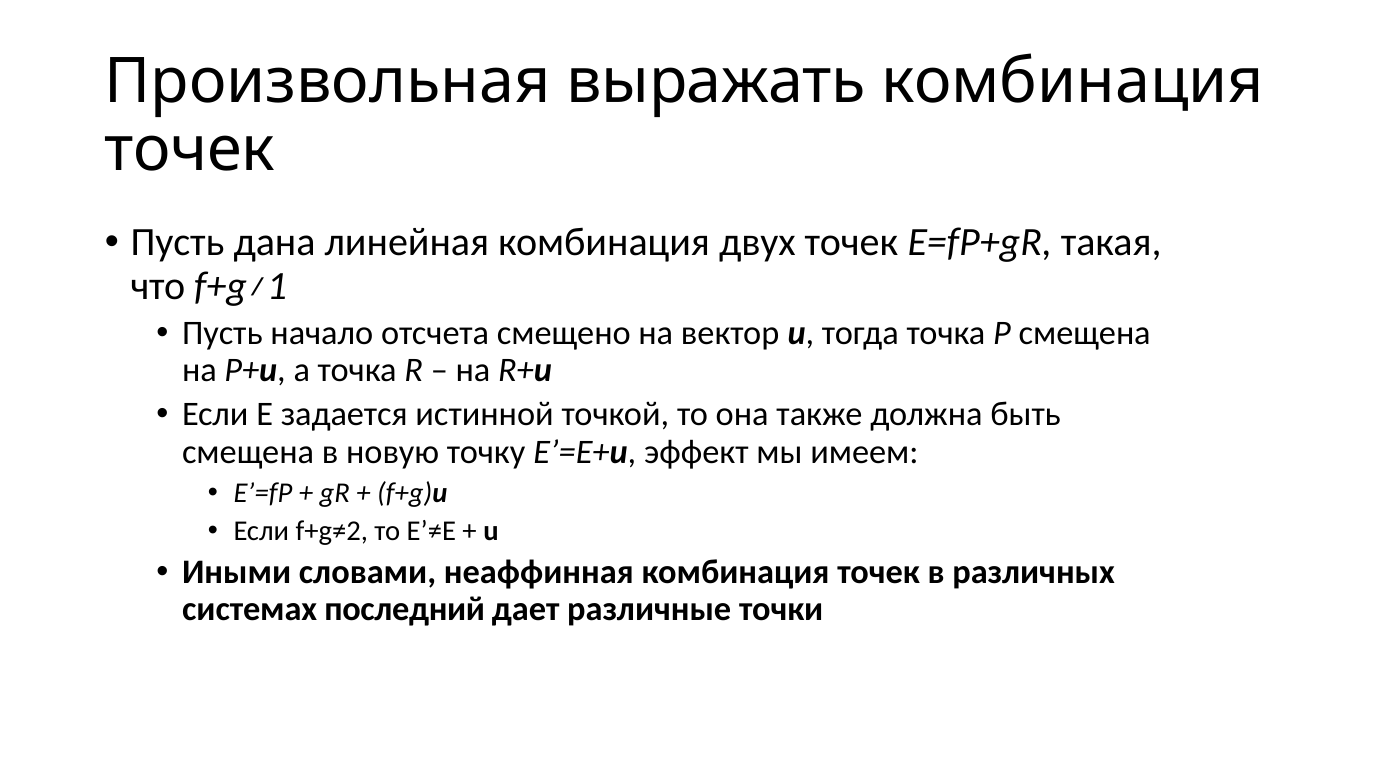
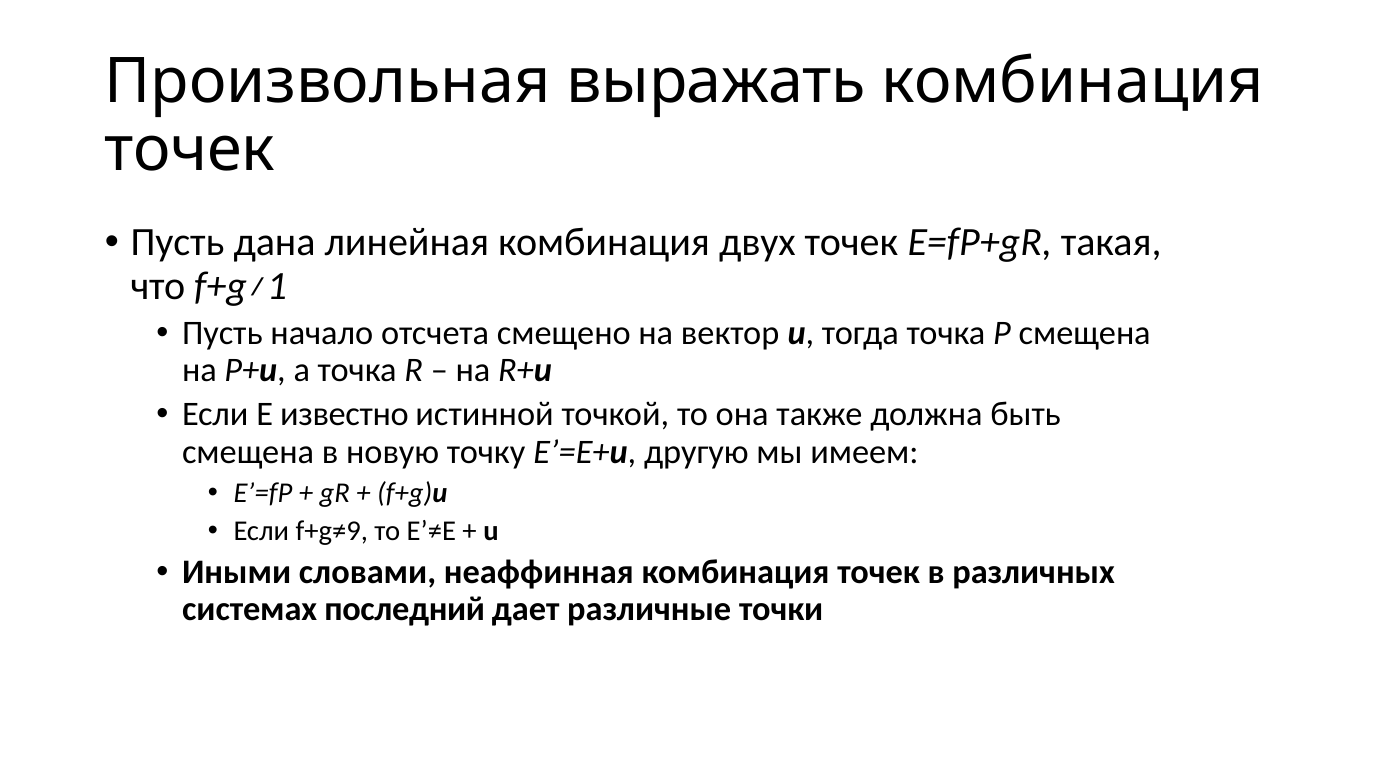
задается: задается -> известно (344, 415)
эффект: эффект -> другую (696, 452)
f+g≠2: f+g≠2 -> f+g≠9 (332, 531)
